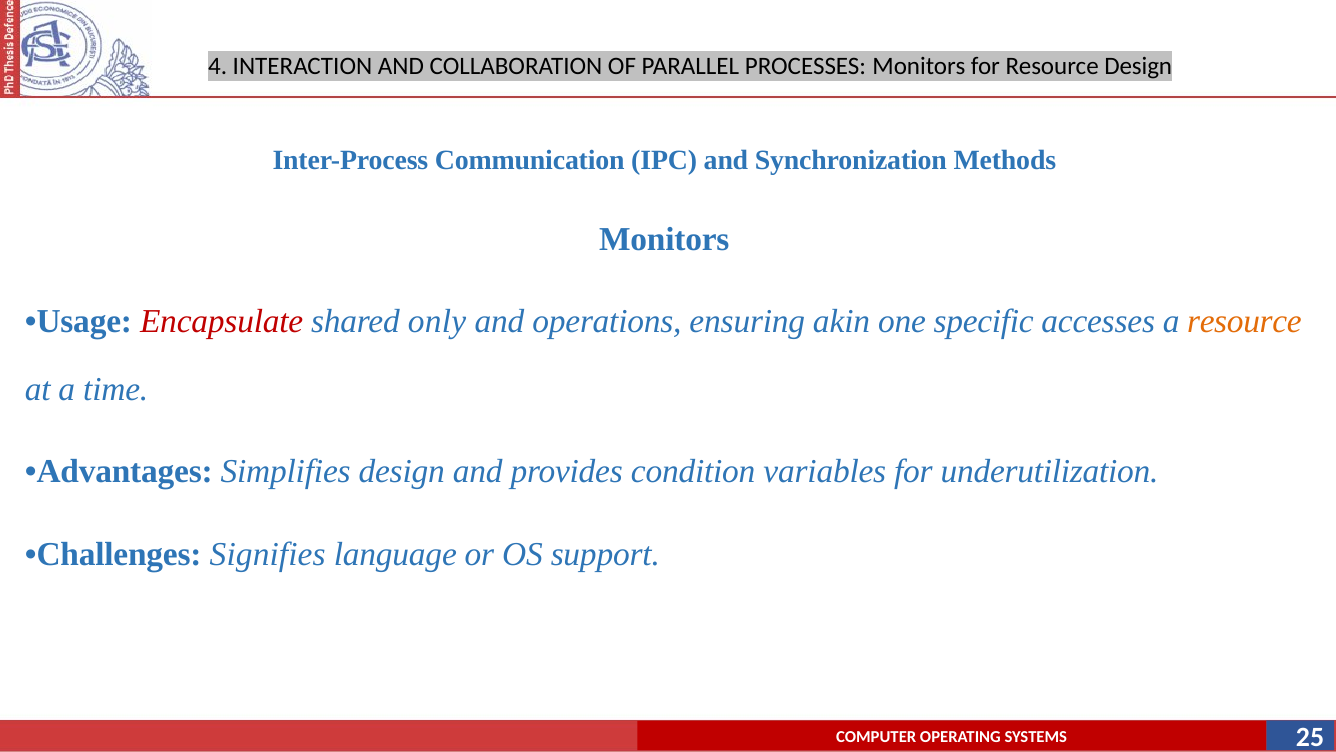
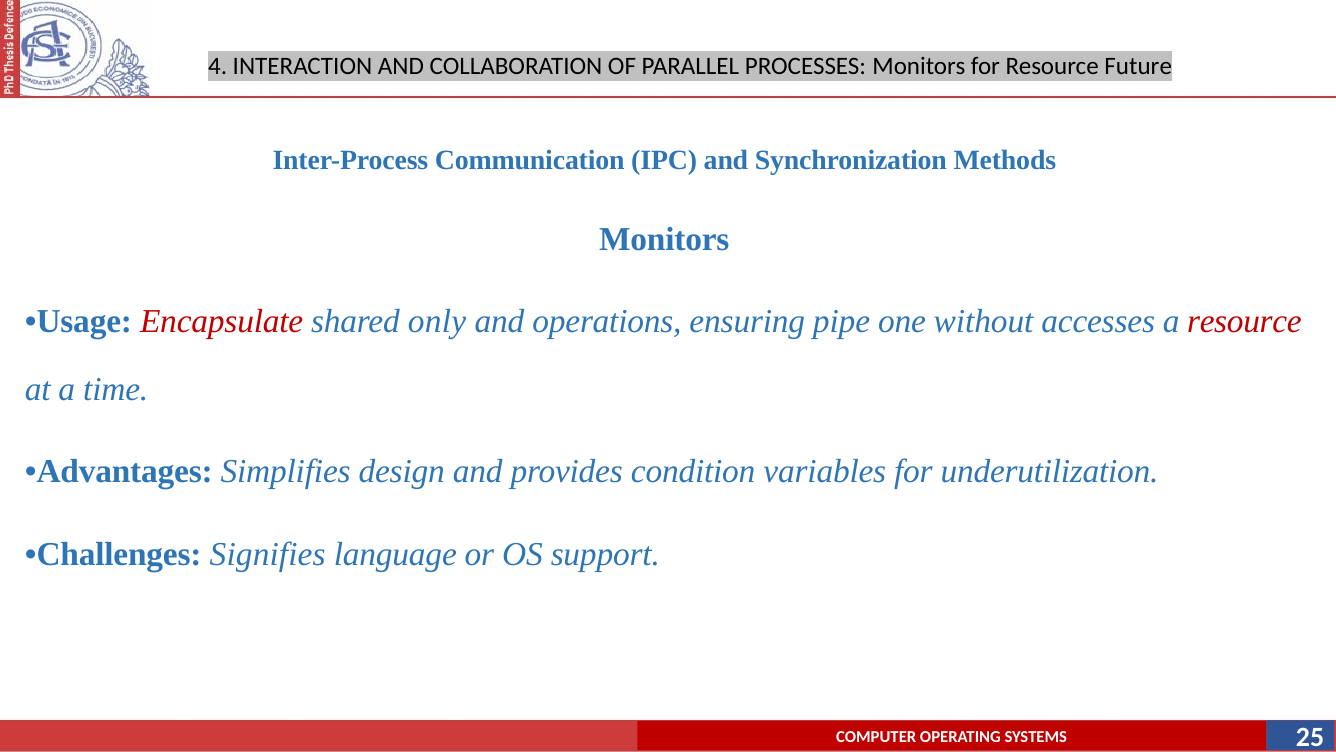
Resource Design: Design -> Future (1138, 66)
akin: akin -> pipe (842, 321)
specific: specific -> without (984, 321)
resource colour: orange -> red (1244, 321)
